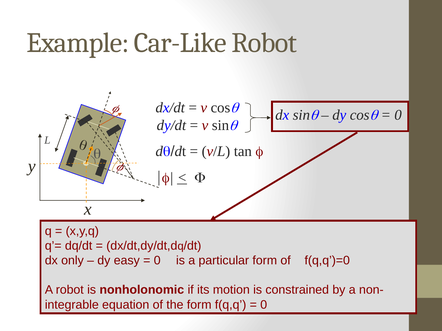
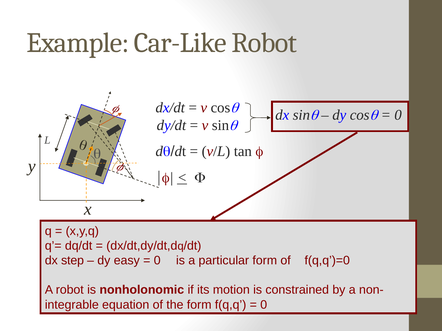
only: only -> step (73, 261)
